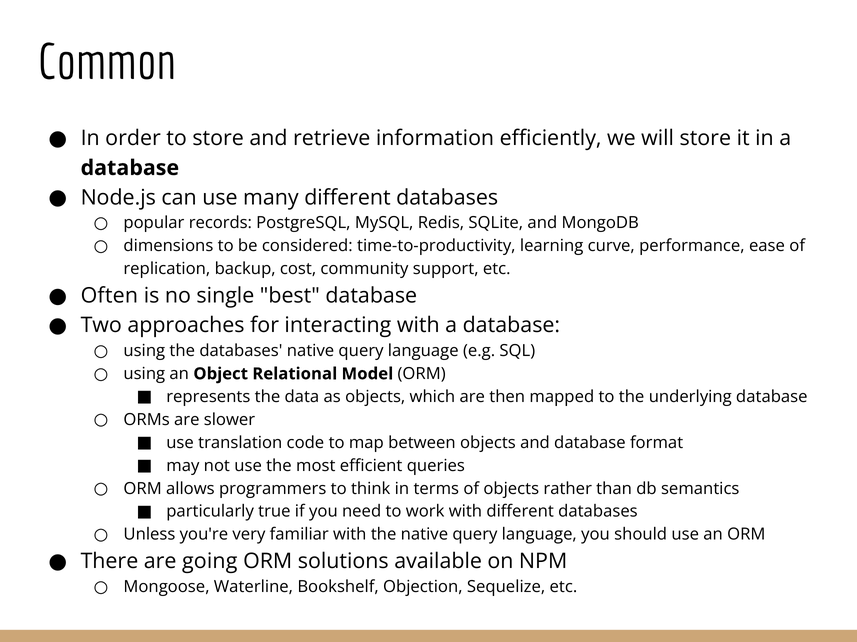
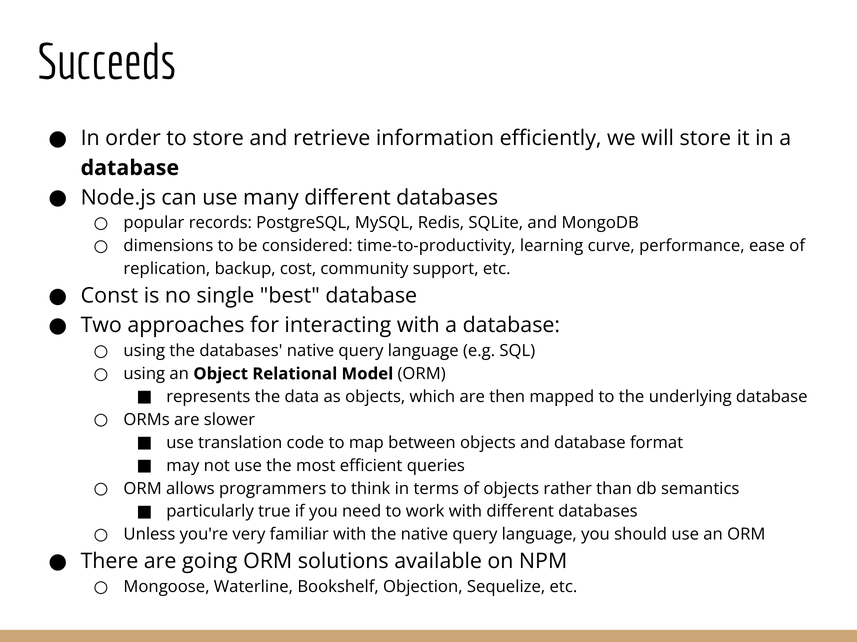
Common: Common -> Succeeds (107, 63)
Often: Often -> Const (109, 296)
